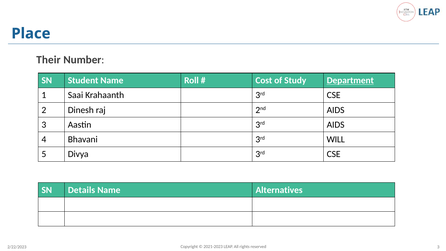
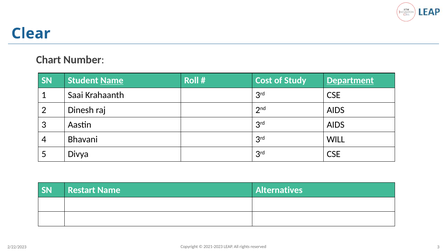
Place: Place -> Clear (31, 33)
Their: Their -> Chart (49, 60)
Name underline: none -> present (112, 80)
Details: Details -> Restart (82, 190)
